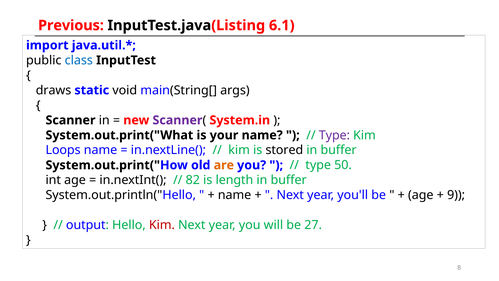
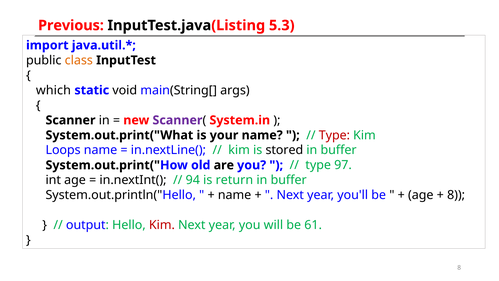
6.1: 6.1 -> 5.3 (282, 25)
class colour: blue -> orange (79, 60)
draws: draws -> which (53, 90)
Type colour: purple -> red (334, 135)
are colour: orange -> black (224, 165)
50: 50 -> 97 (343, 165)
82: 82 -> 94 (193, 180)
length: length -> return (234, 180)
9: 9 -> 8 (456, 195)
27: 27 -> 61 (313, 225)
